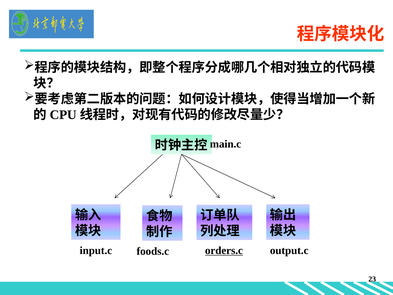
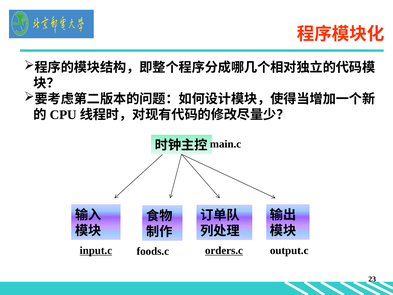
input.c underline: none -> present (96, 250)
